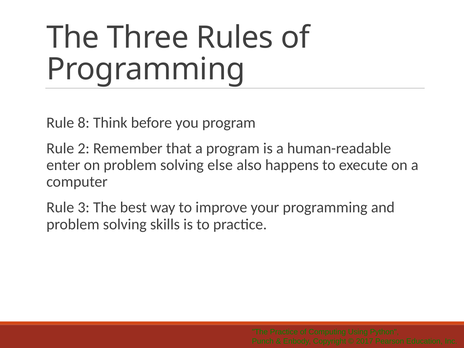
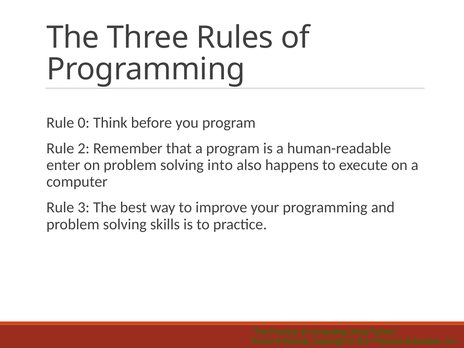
8: 8 -> 0 (84, 123)
else: else -> into (220, 165)
